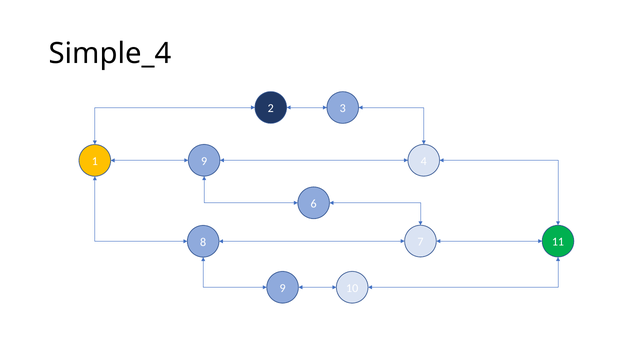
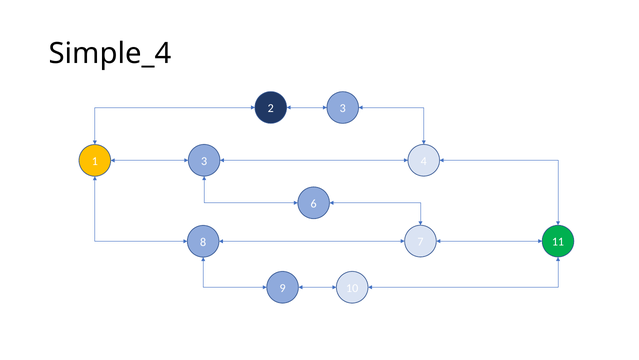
1 9: 9 -> 3 (204, 161)
